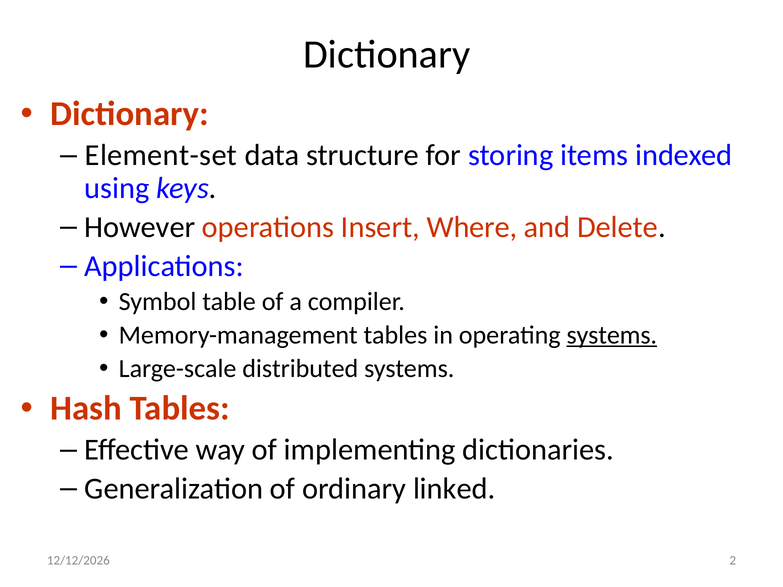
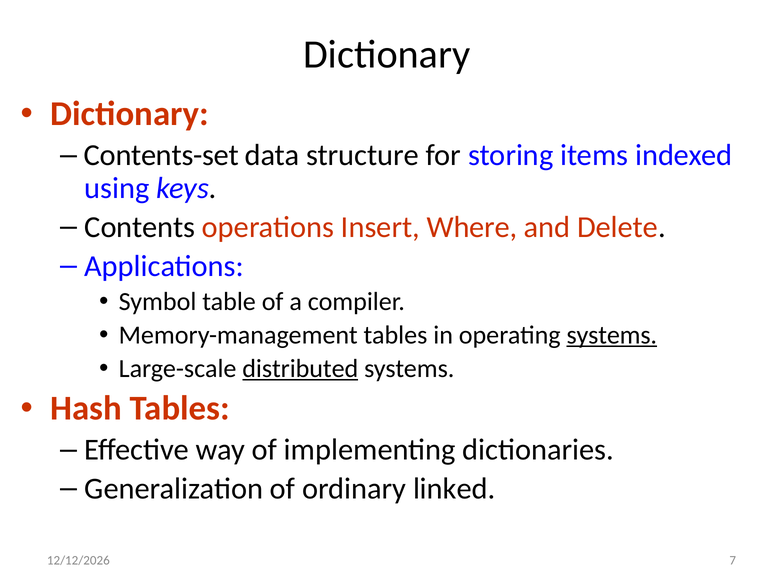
Element-set: Element-set -> Contents-set (161, 155)
However: However -> Contents (140, 227)
distributed underline: none -> present (300, 369)
2: 2 -> 7 (733, 561)
